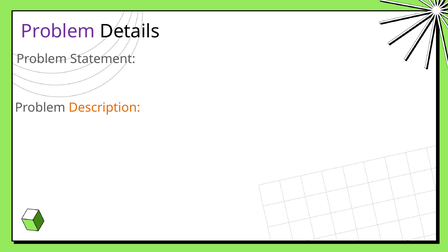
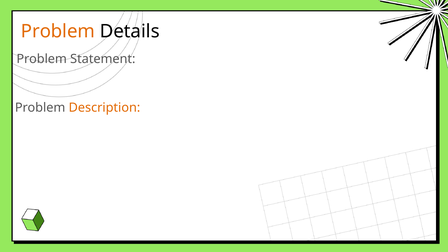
Problem colour: purple -> orange (58, 31)
